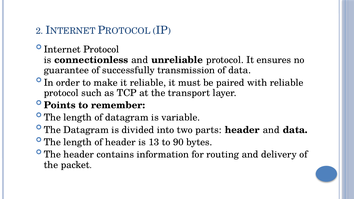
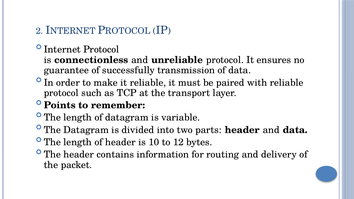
13: 13 -> 10 (154, 142)
90: 90 -> 12 (178, 142)
